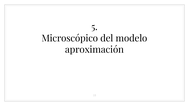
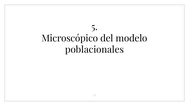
aproximación: aproximación -> poblacionales (94, 50)
